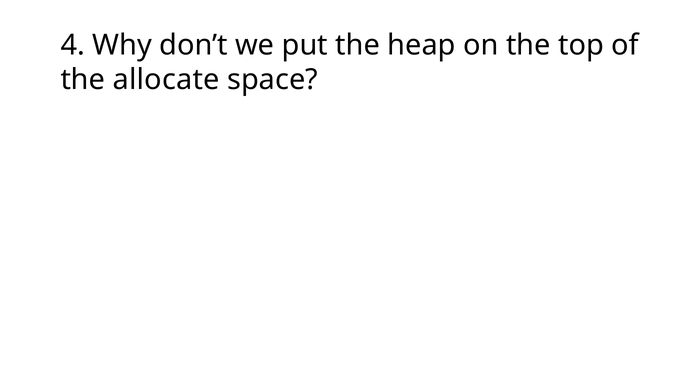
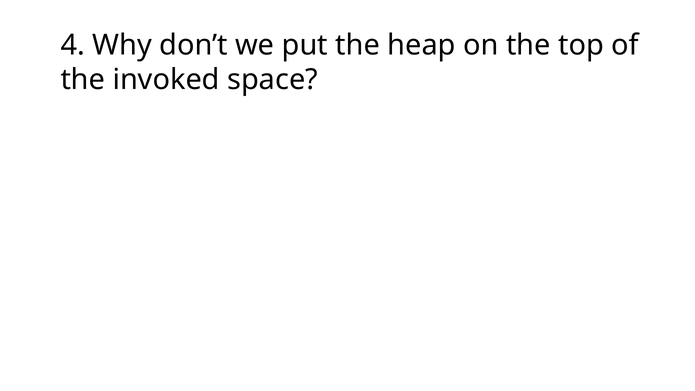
allocate: allocate -> invoked (166, 80)
